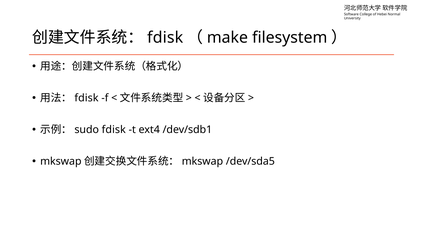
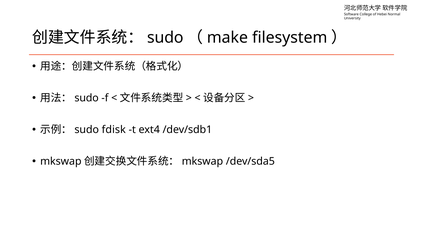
fdisk: fdisk -> sudo (165, 38)
fdisk: fdisk -> sudo (87, 98)
